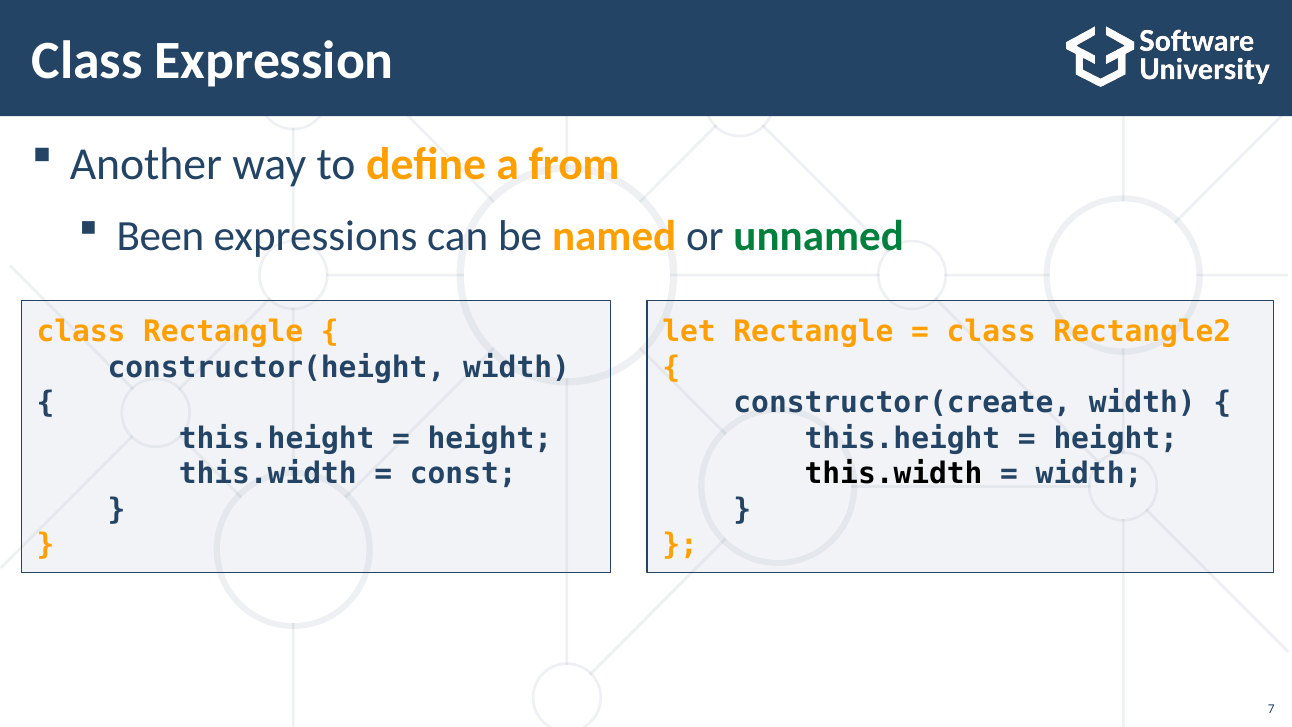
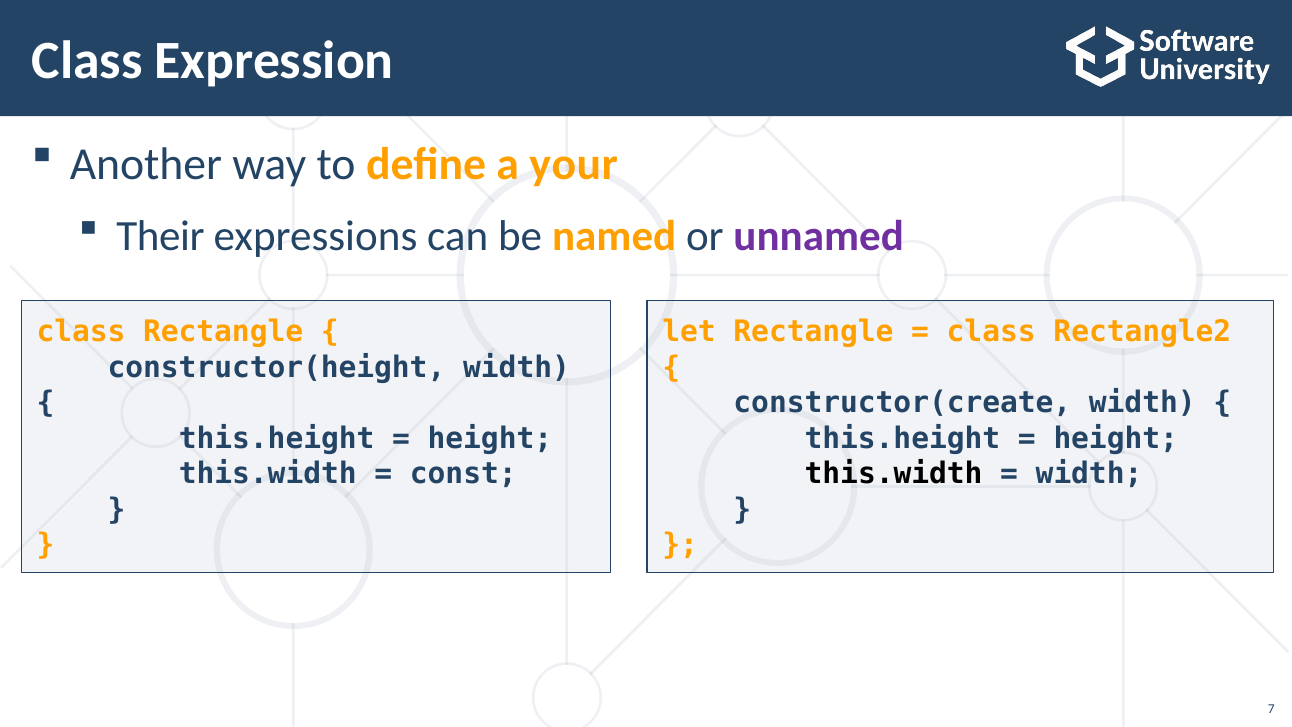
from: from -> your (574, 164)
Been: Been -> Their (160, 236)
unnamed colour: green -> purple (819, 236)
